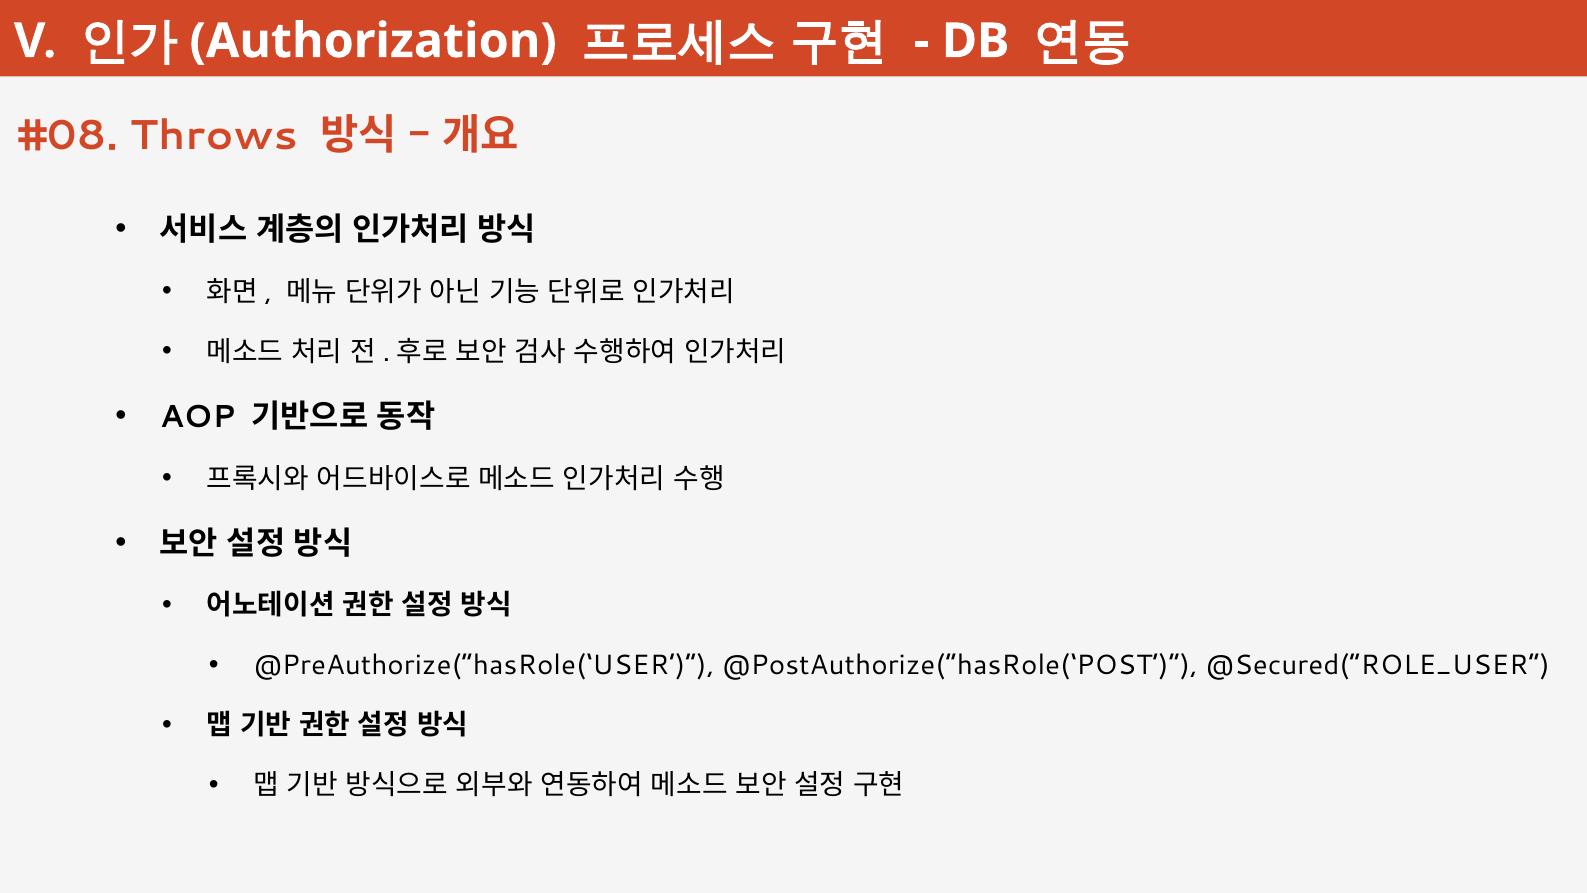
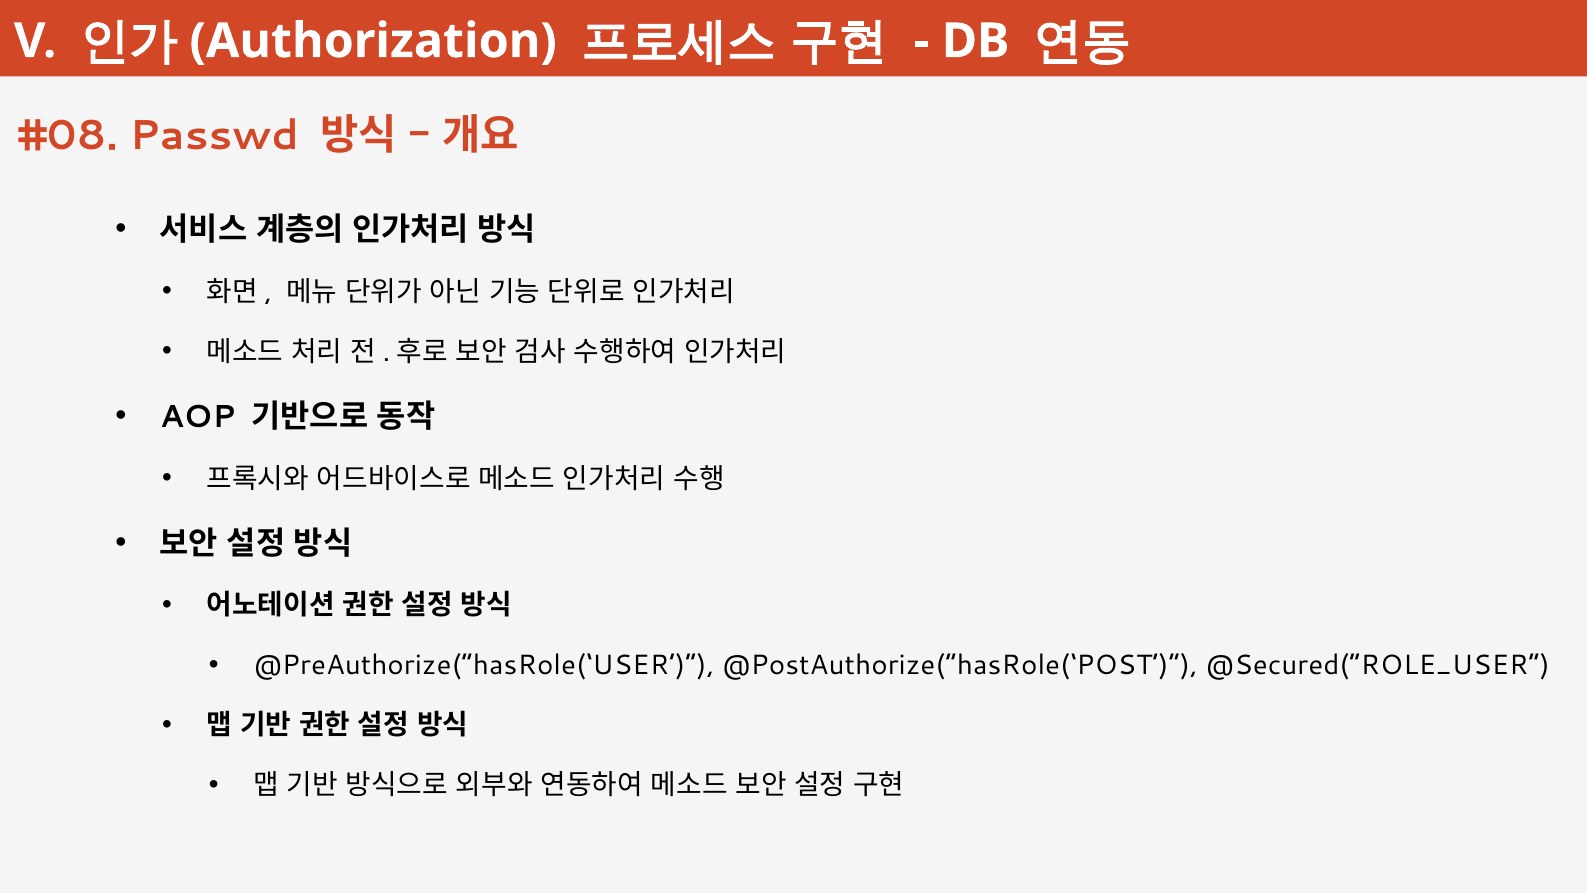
Throws: Throws -> Passwd (214, 135)
